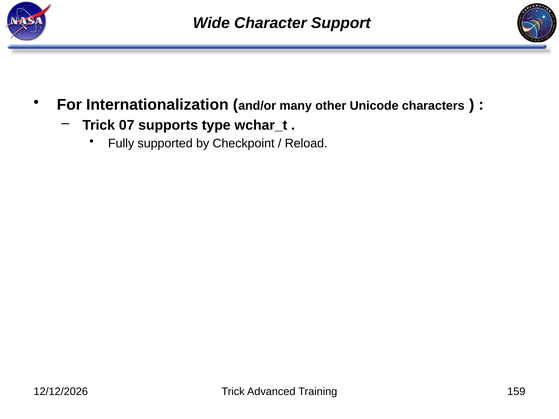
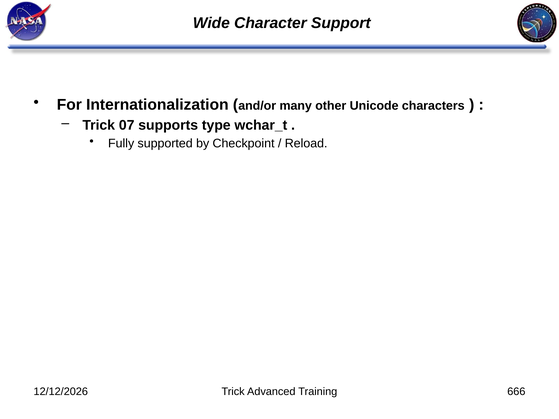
159: 159 -> 666 (516, 392)
